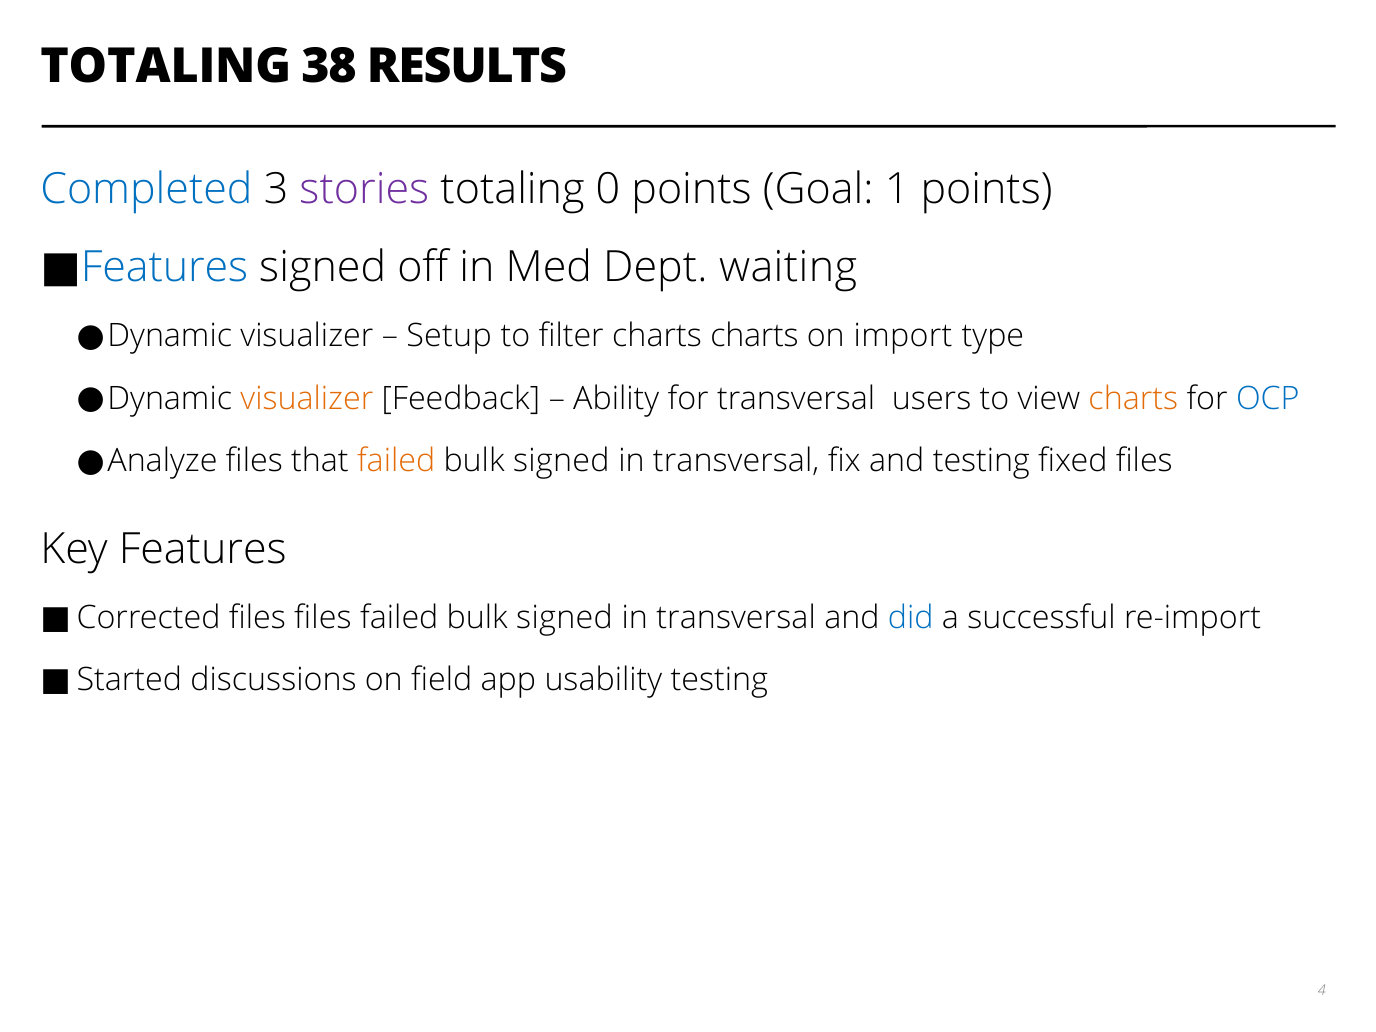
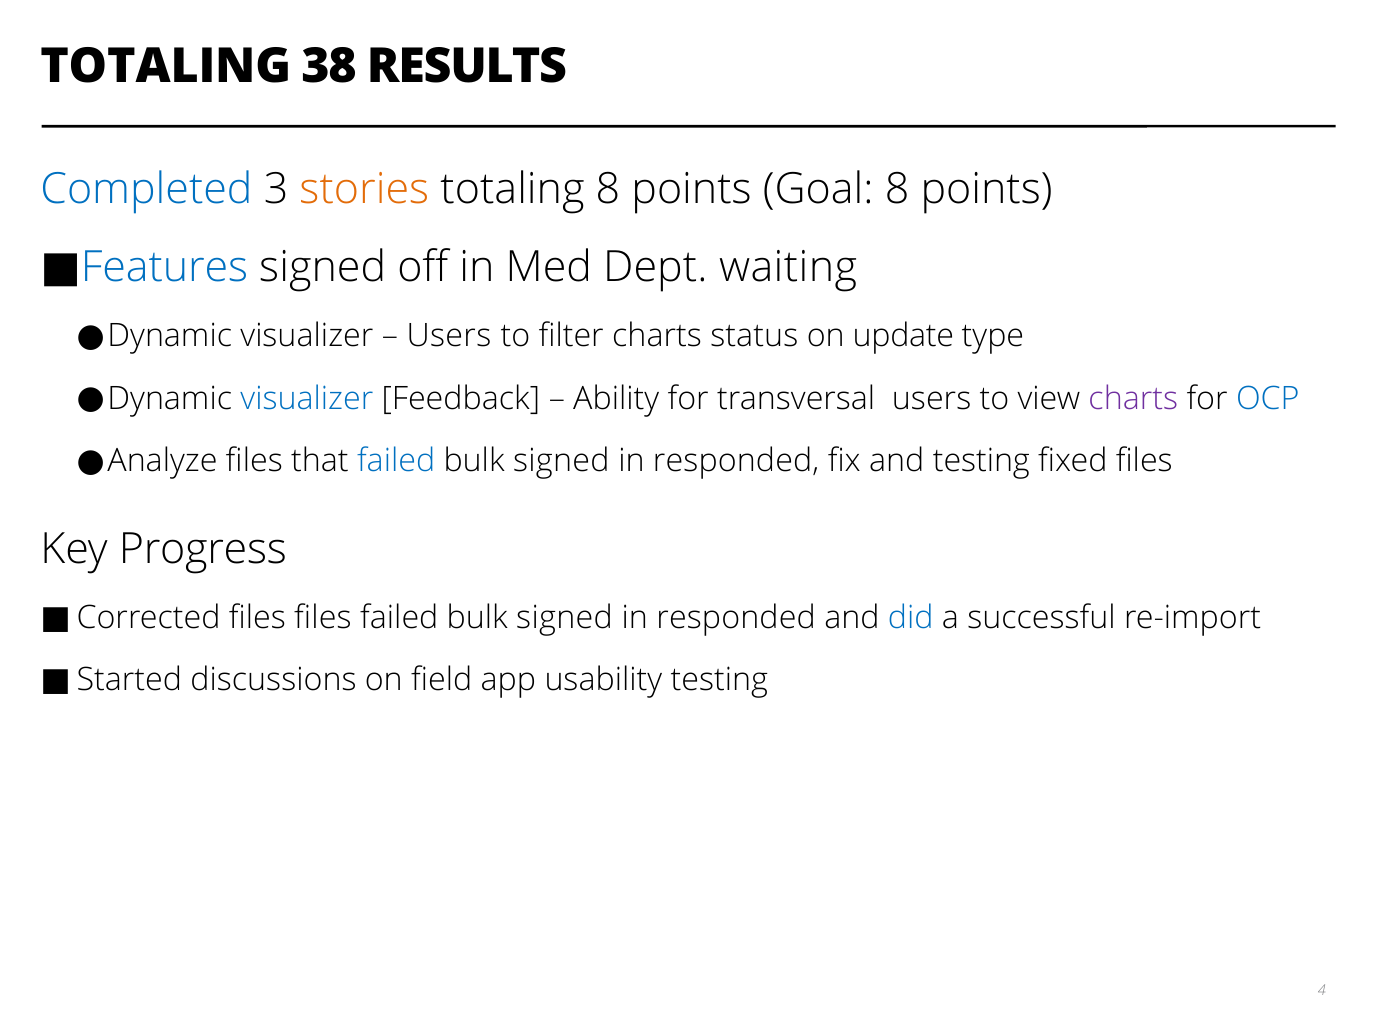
stories colour: purple -> orange (364, 190)
totaling 0: 0 -> 8 (608, 190)
Goal 1: 1 -> 8 (897, 190)
Setup: Setup -> Users (449, 336)
charts charts: charts -> status (754, 336)
import: import -> update (903, 336)
visualizer colour: orange -> blue (307, 398)
charts colour: orange -> purple (1133, 398)
failed colour: orange -> blue (396, 461)
transversal: transversal -> responded (736, 461)
Key Features: Features -> Progress (203, 550)
transversal: transversal -> responded (736, 618)
